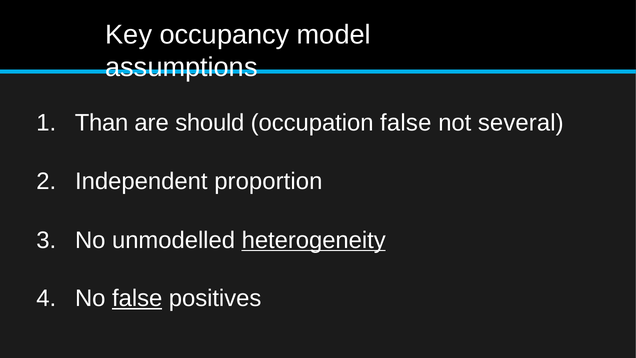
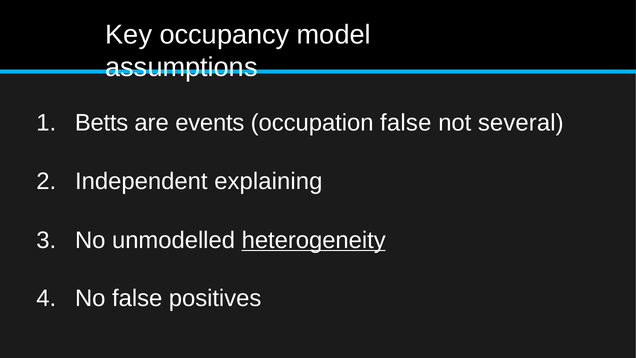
Than: Than -> Betts (102, 123)
should: should -> events (210, 123)
proportion: proportion -> explaining (268, 181)
false underline: present -> none (137, 298)
